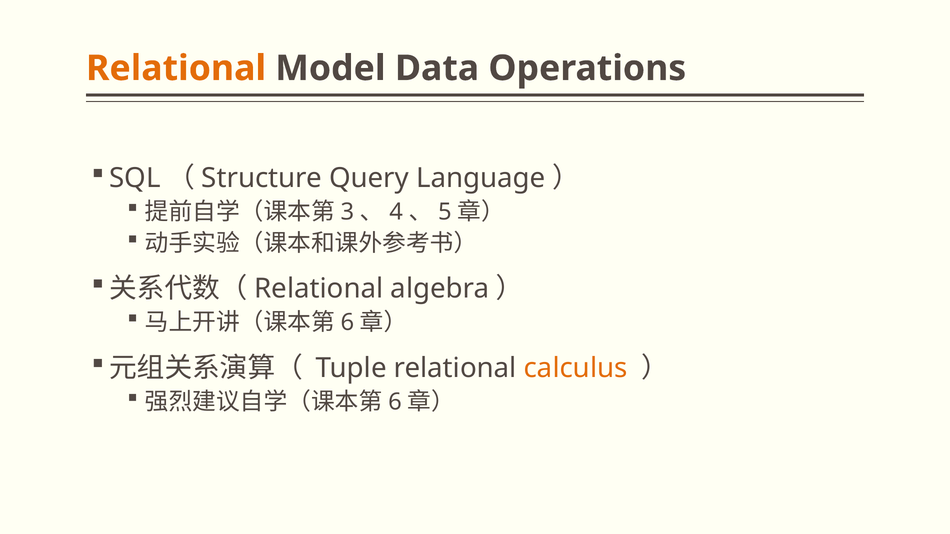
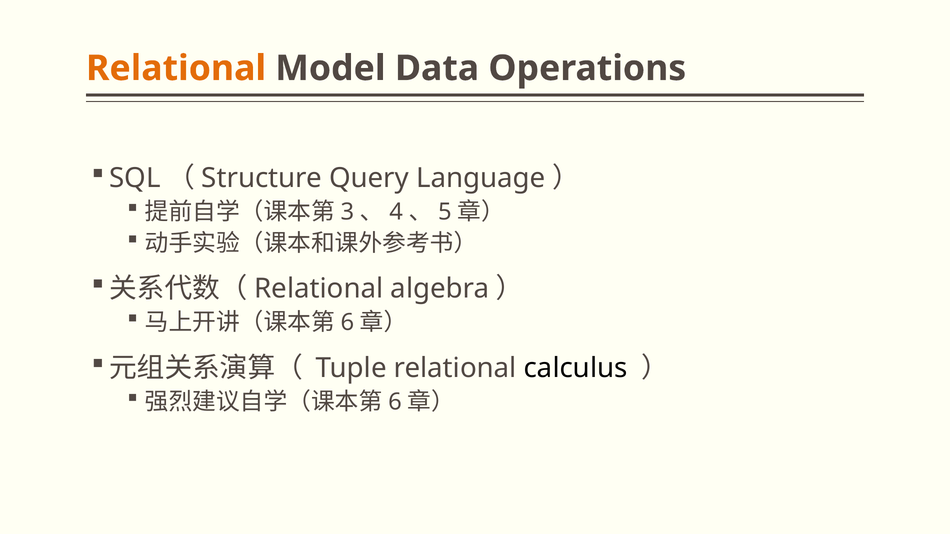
calculus colour: orange -> black (576, 368)
